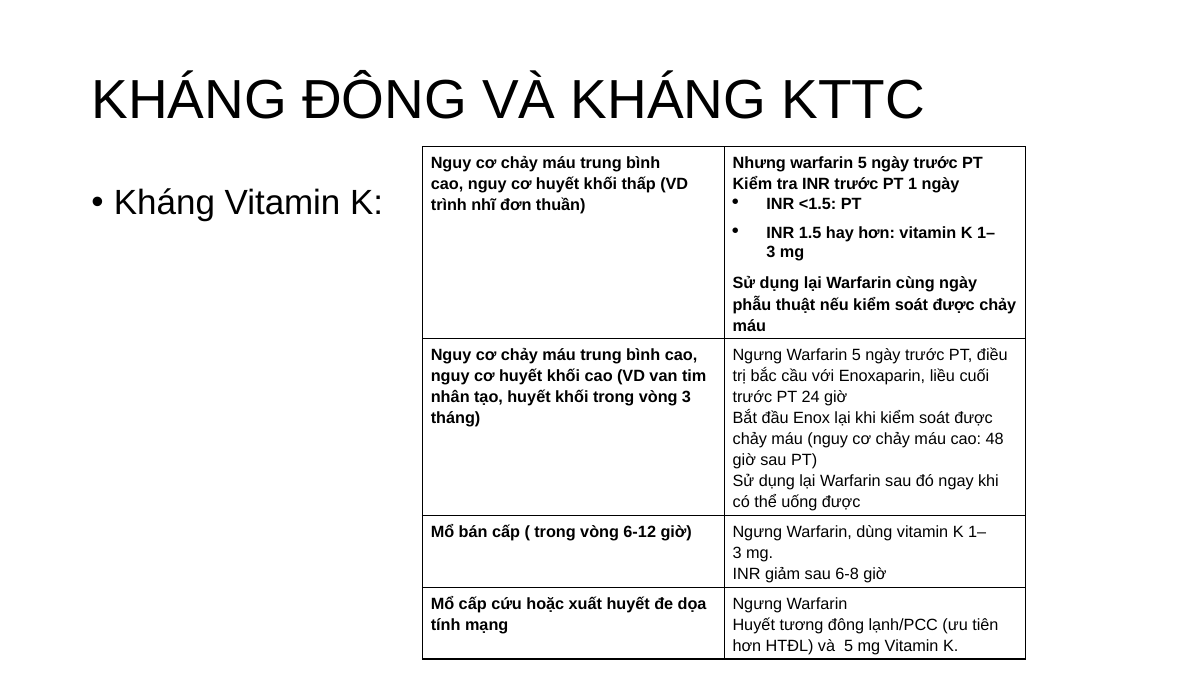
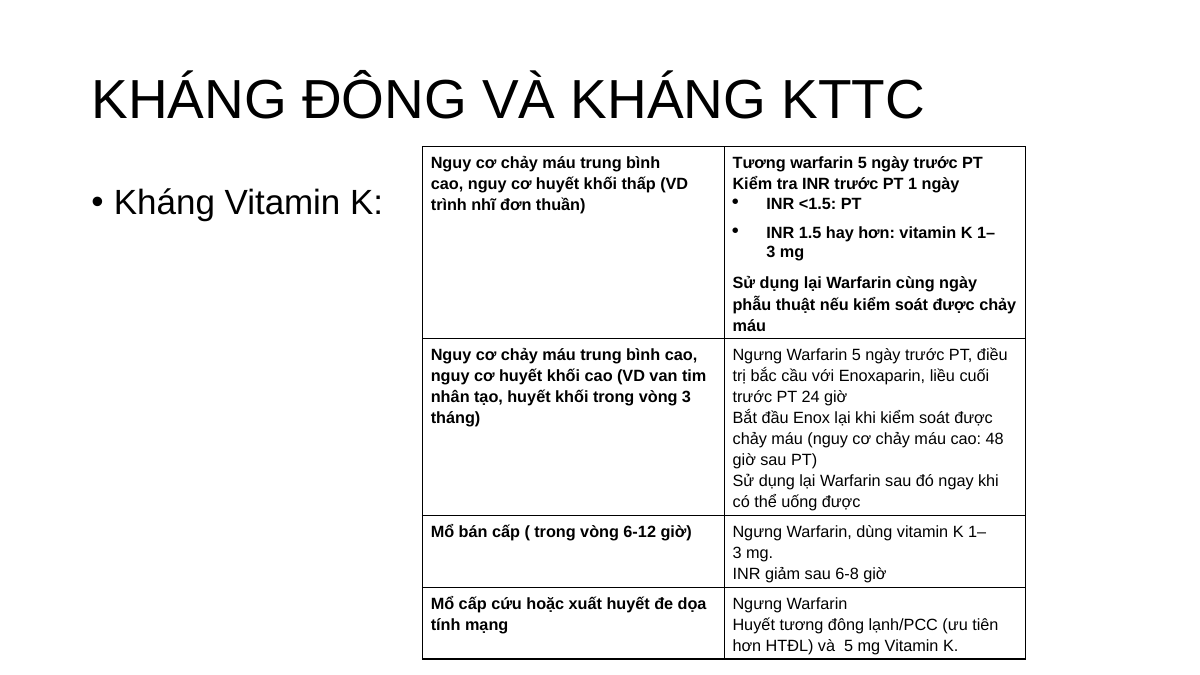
Nhưng: Nhưng -> Tương (759, 163)
